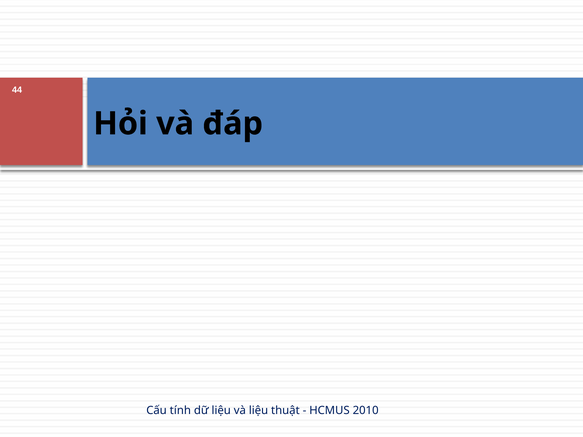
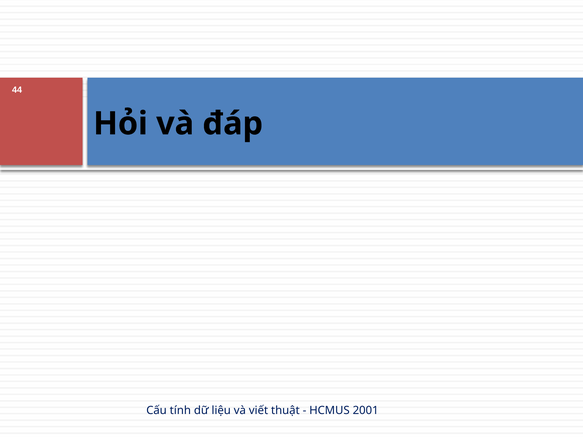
và liệu: liệu -> viết (258, 411)
2010: 2010 -> 2001 (366, 411)
